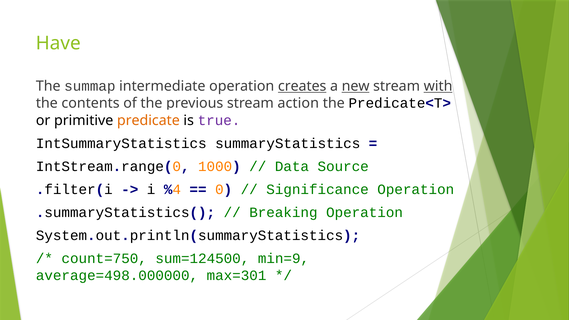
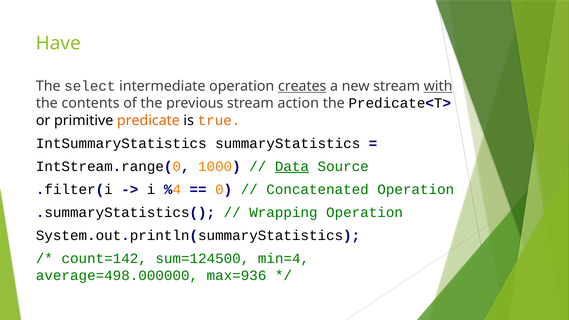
summap: summap -> select (90, 86)
new underline: present -> none (356, 86)
true colour: purple -> orange (219, 120)
Data underline: none -> present (292, 166)
Significance: Significance -> Concatenated (318, 189)
Breaking: Breaking -> Wrapping (283, 212)
count=750: count=750 -> count=142 (104, 258)
min=9: min=9 -> min=4 (283, 258)
max=301: max=301 -> max=936 (237, 275)
